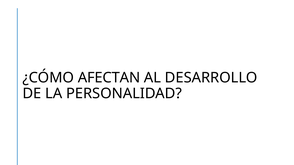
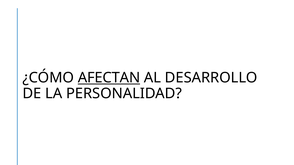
AFECTAN underline: none -> present (109, 78)
